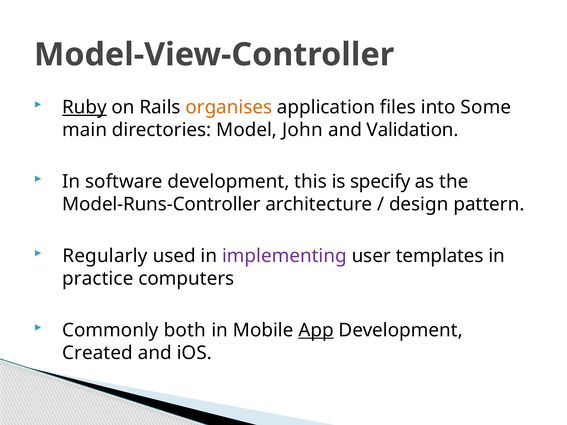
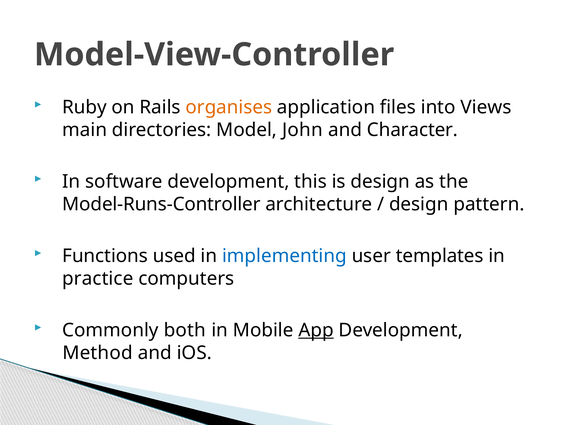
Ruby underline: present -> none (84, 107)
Some: Some -> Views (486, 107)
Validation: Validation -> Character (412, 130)
is specify: specify -> design (380, 182)
Regularly: Regularly -> Functions (105, 256)
implementing colour: purple -> blue (284, 256)
Created: Created -> Method (98, 353)
